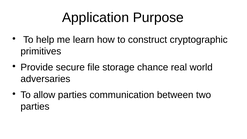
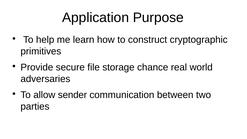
allow parties: parties -> sender (72, 95)
